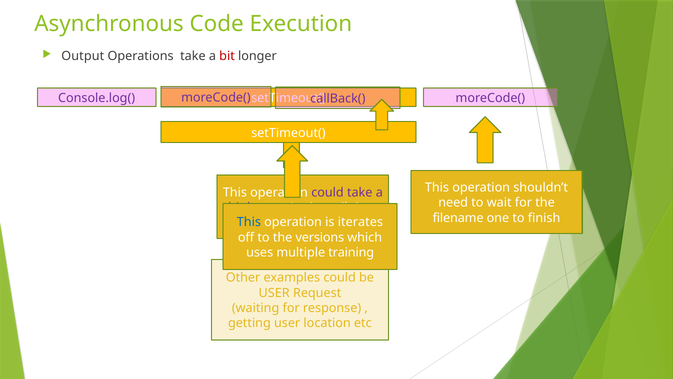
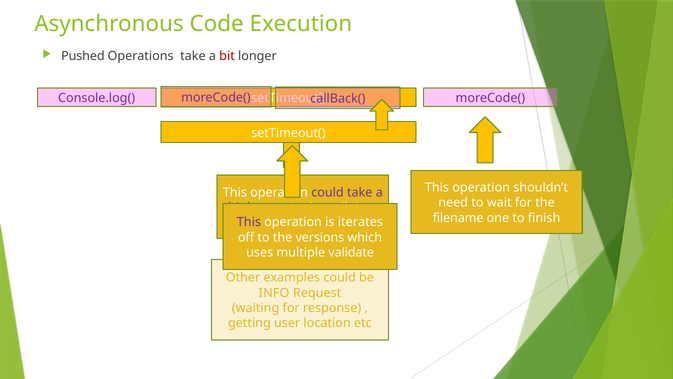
Output: Output -> Pushed (83, 56)
This colour: blue -> purple (249, 222)
training: training -> validate (351, 252)
USER: USER -> INFO (274, 293)
